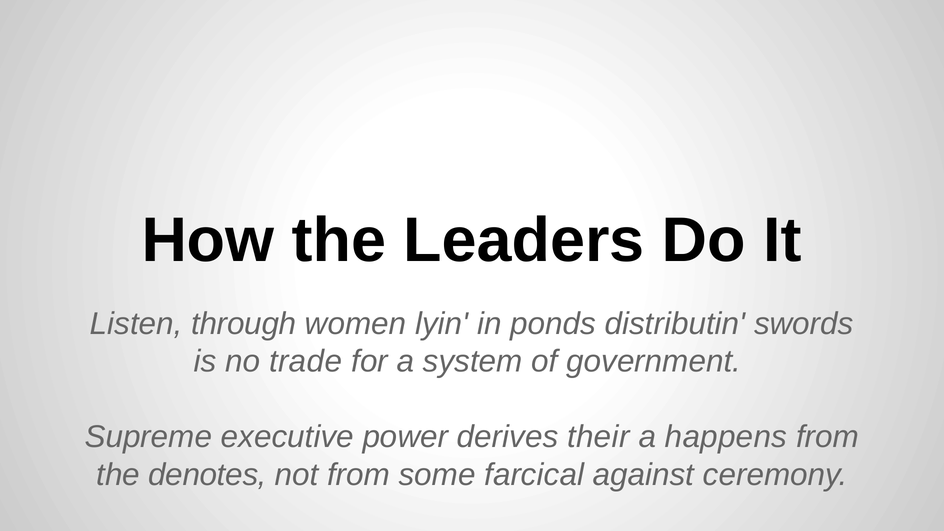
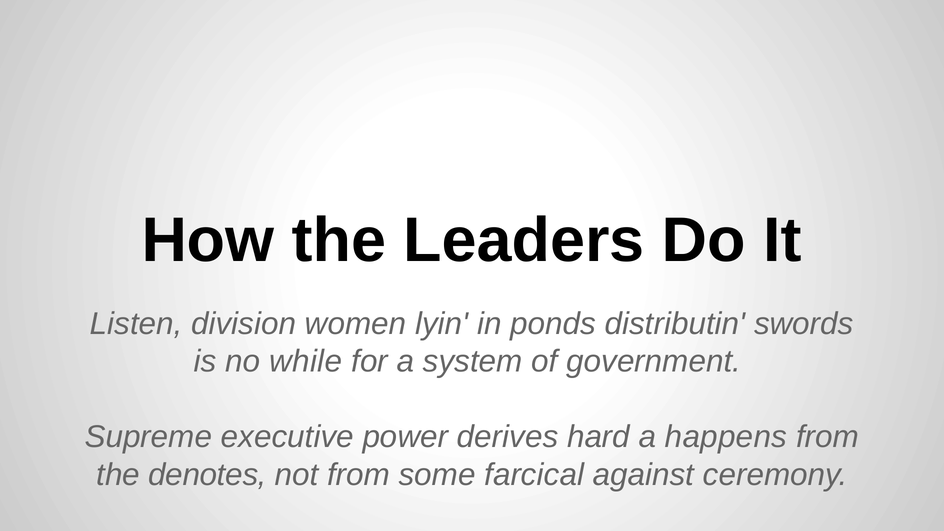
through: through -> division (244, 324)
trade: trade -> while (306, 361)
their: their -> hard (598, 437)
